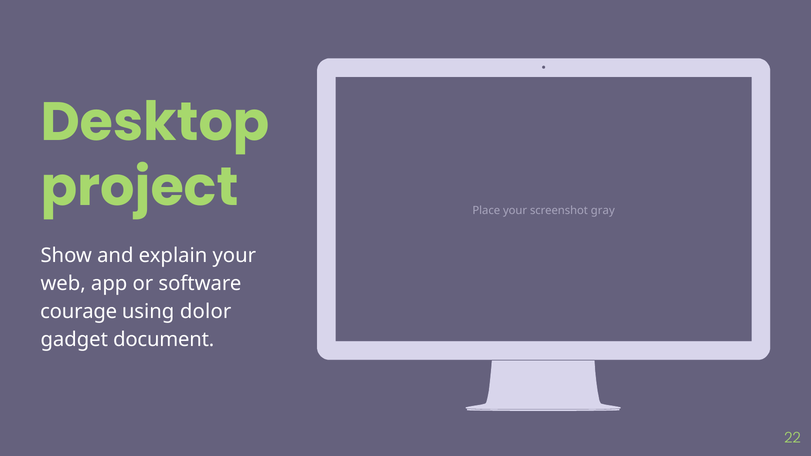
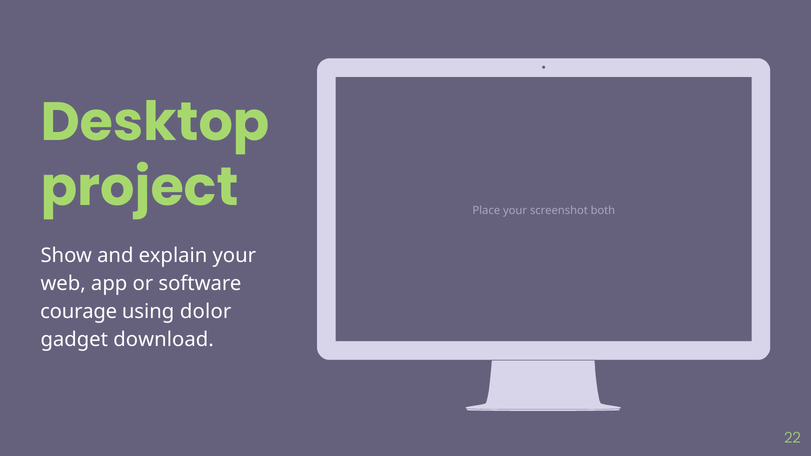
gray: gray -> both (603, 210)
document: document -> download (164, 340)
